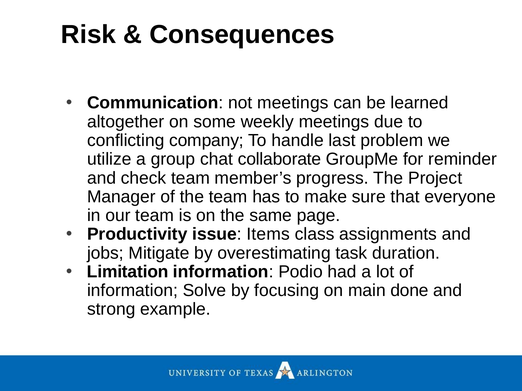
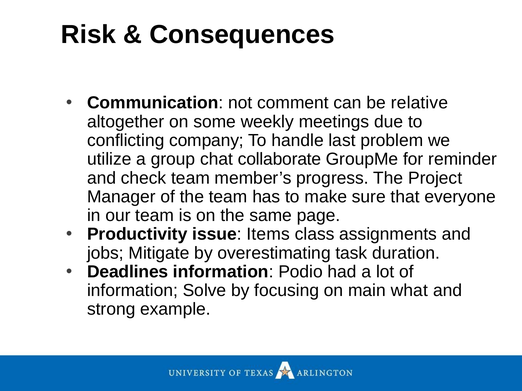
not meetings: meetings -> comment (293, 103)
learned: learned -> relative (420, 103)
Limitation: Limitation -> Deadlines (128, 272)
done: done -> what (409, 291)
